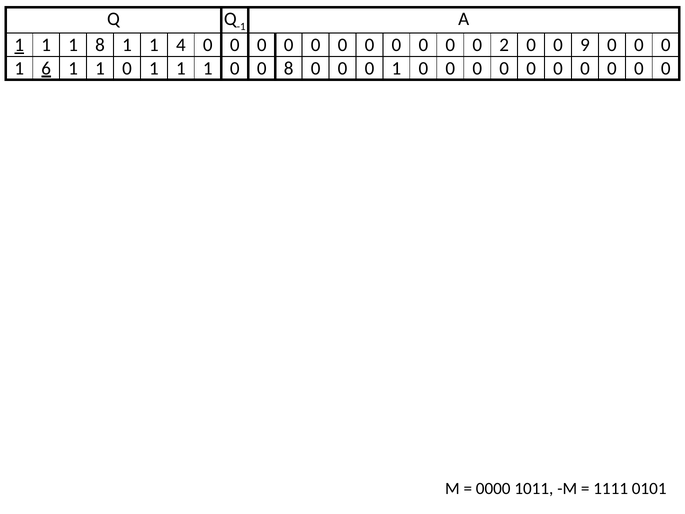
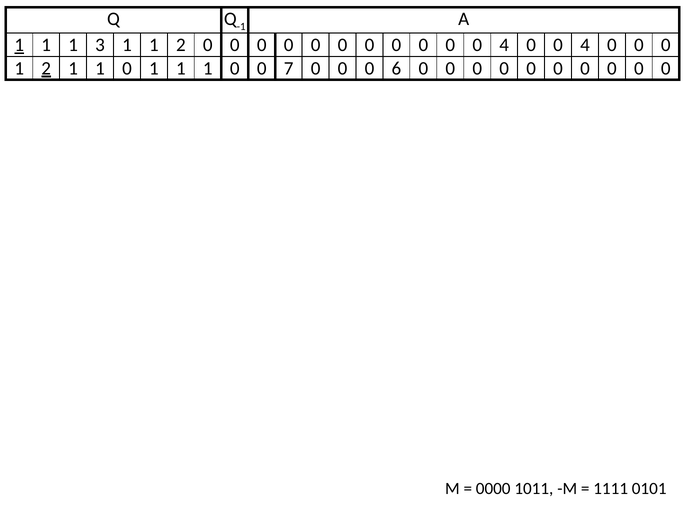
1 8: 8 -> 3 (100, 45)
1 1 4: 4 -> 2 (181, 45)
0 0 0 2: 2 -> 4 (504, 45)
9: 9 -> 4 (585, 45)
6: 6 -> 2 (46, 68)
0 8: 8 -> 7 (289, 68)
1: 1 -> 6 (396, 68)
